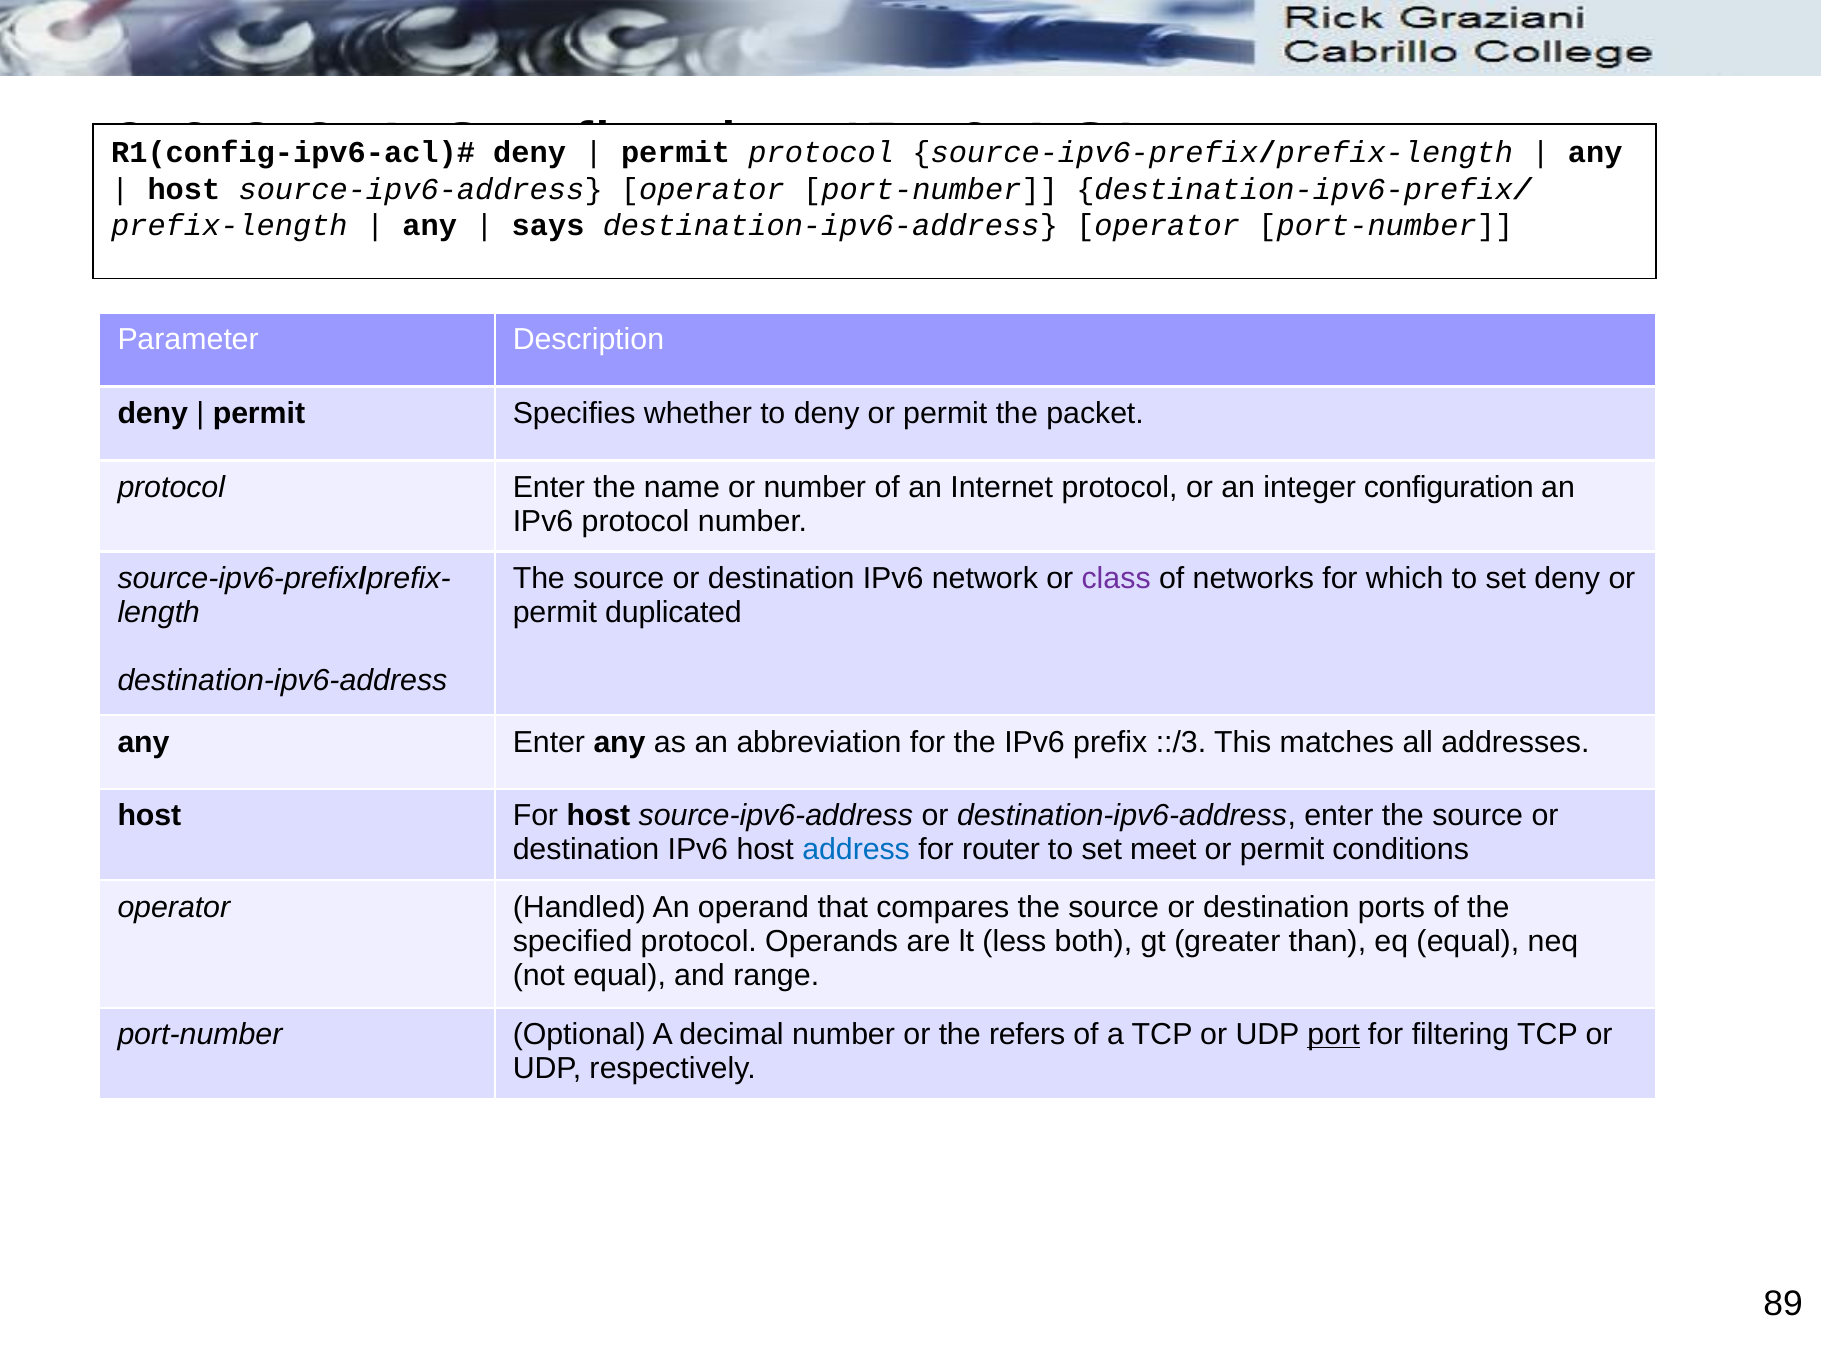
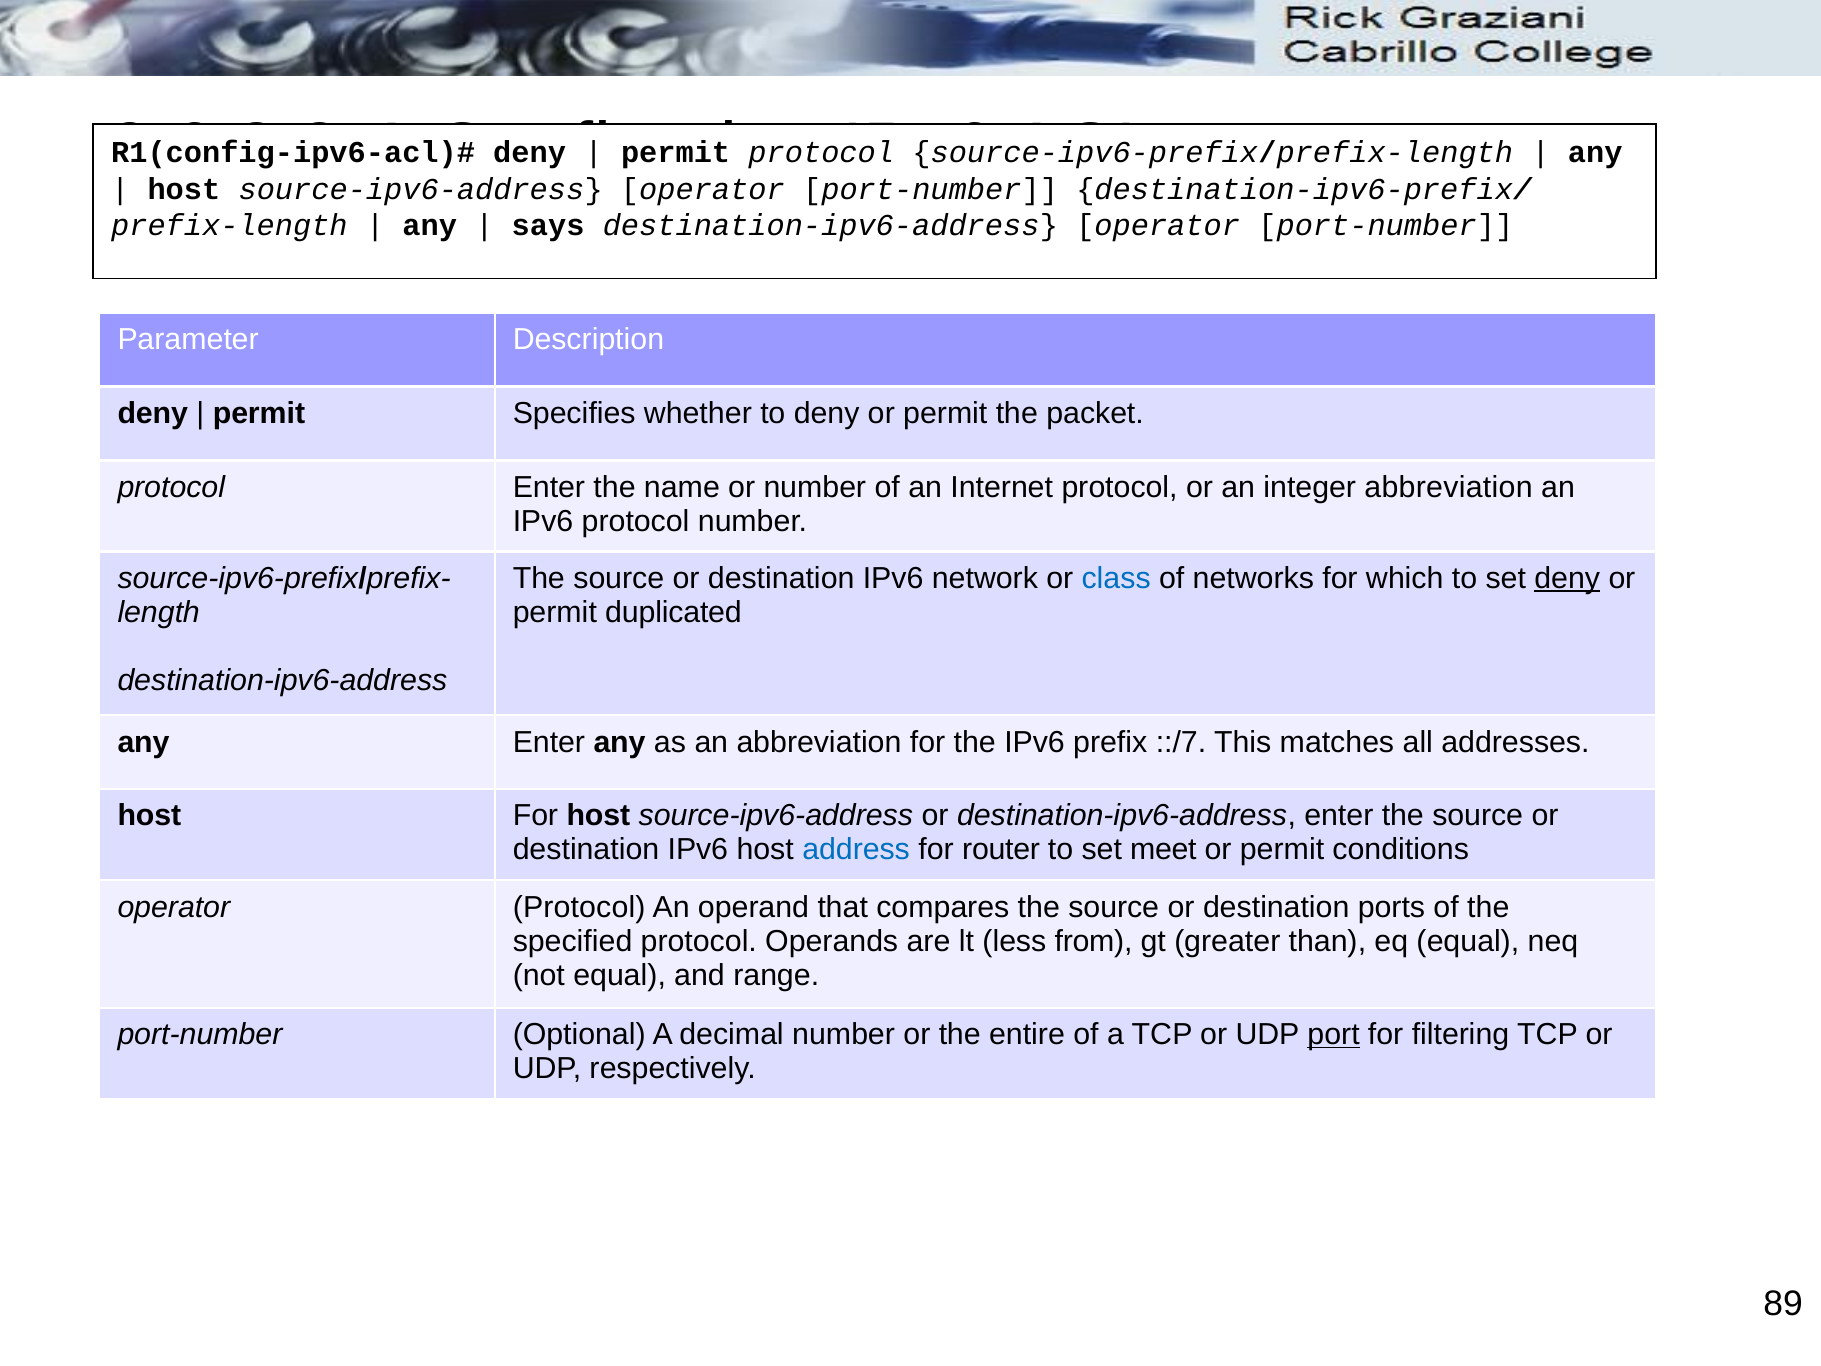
integer configuration: configuration -> abbreviation (1449, 487)
class colour: purple -> blue (1116, 578)
deny underline: none -> present (1567, 578)
::/3: ::/3 -> ::/7 (1181, 742)
operator Handled: Handled -> Protocol (579, 907)
both: both -> from (1094, 941)
refers: refers -> entire (1027, 1034)
